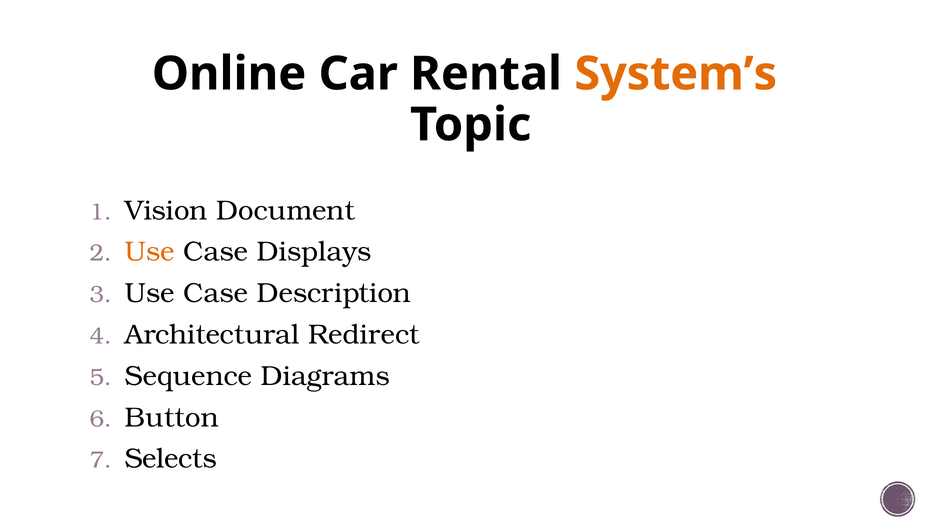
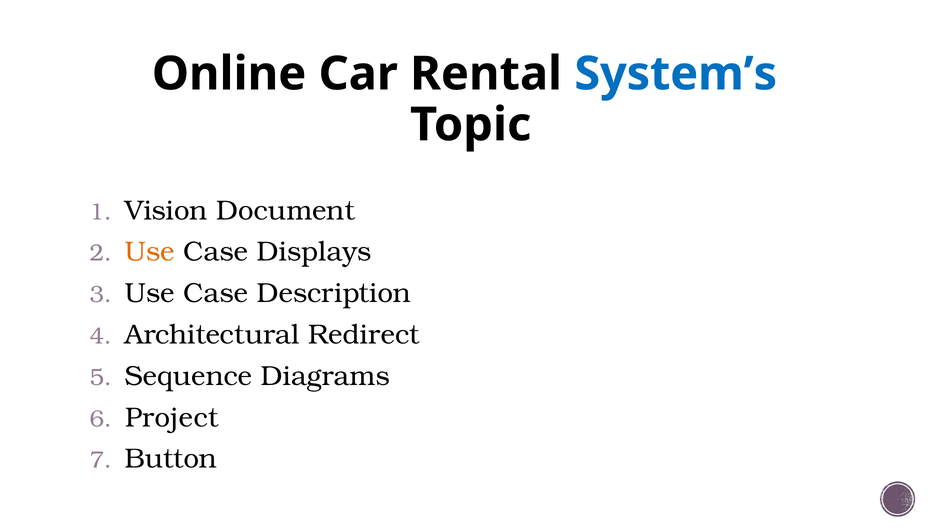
System’s colour: orange -> blue (676, 74)
Button: Button -> Project (172, 417)
Selects: Selects -> Button (171, 458)
